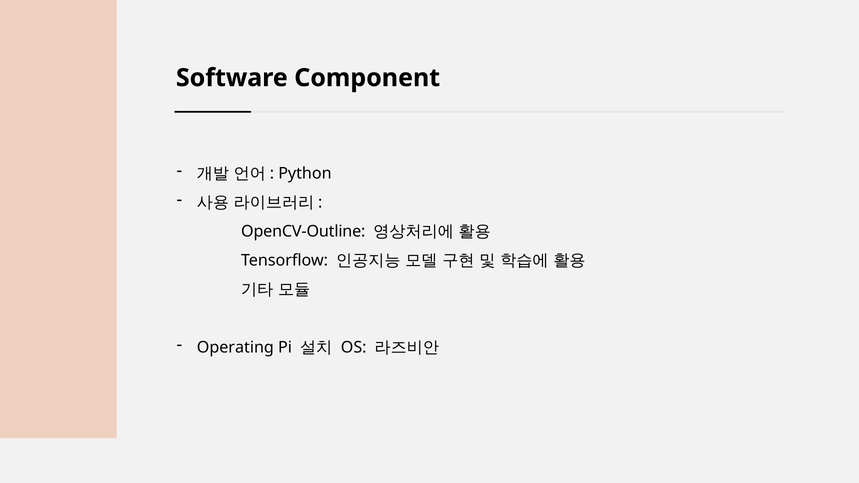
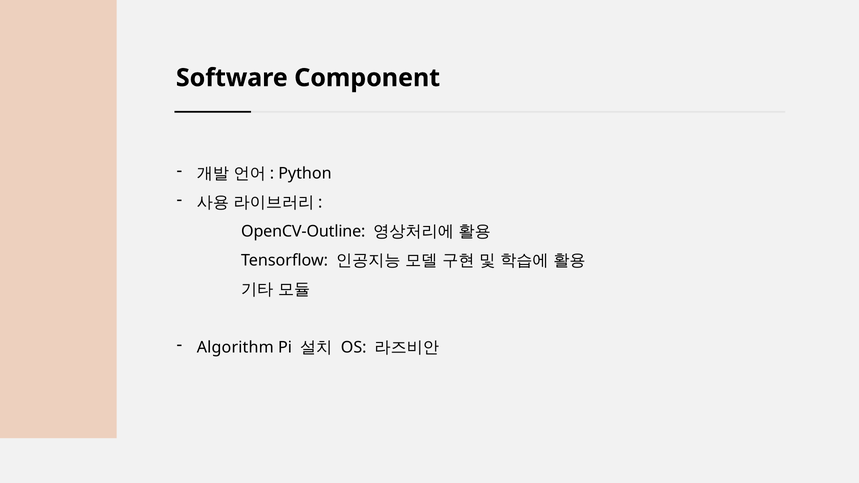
Operating: Operating -> Algorithm (235, 348)
